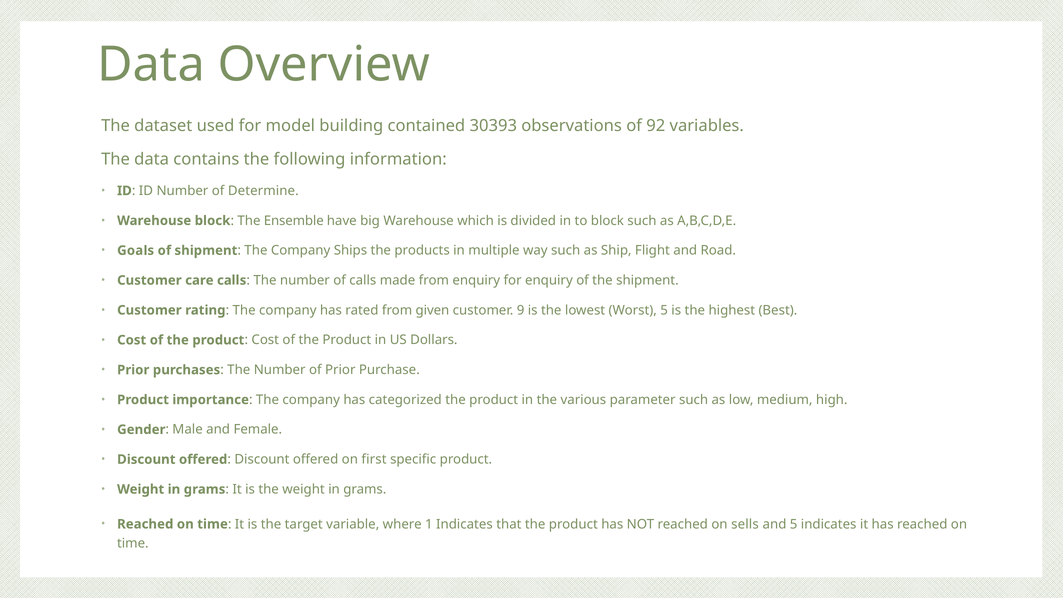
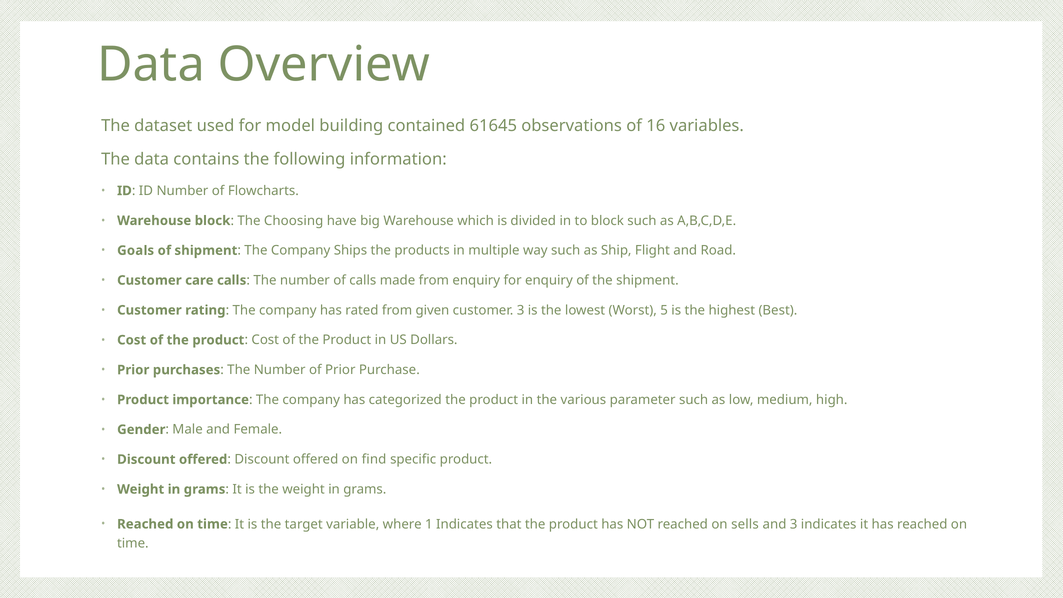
30393: 30393 -> 61645 (493, 126)
92: 92 -> 16 (656, 126)
Determine: Determine -> Flowcharts (263, 191)
Ensemble: Ensemble -> Choosing (294, 221)
customer 9: 9 -> 3 (521, 310)
first: first -> find (374, 459)
and 5: 5 -> 3 (794, 524)
